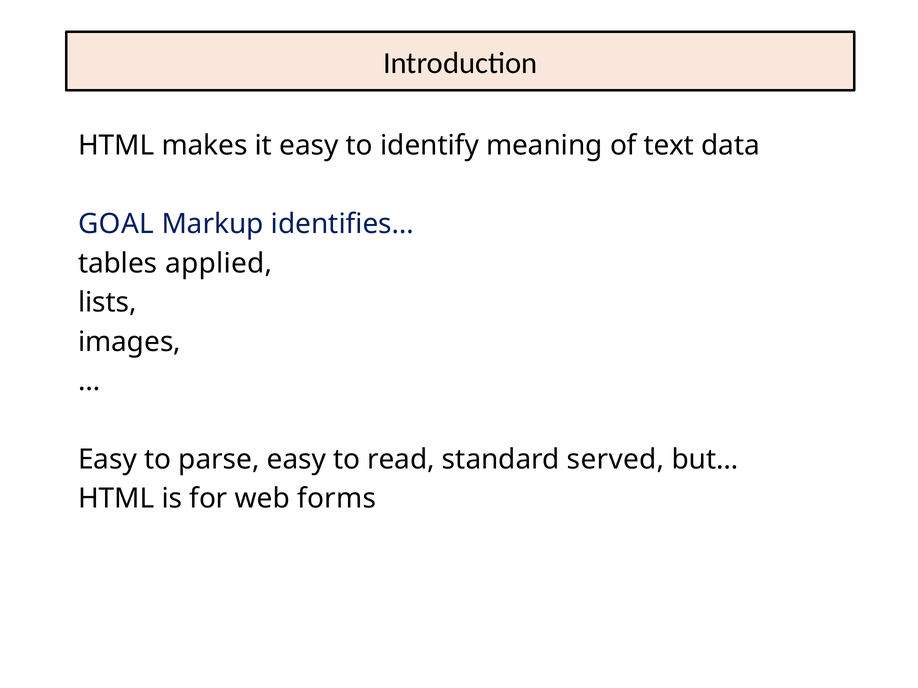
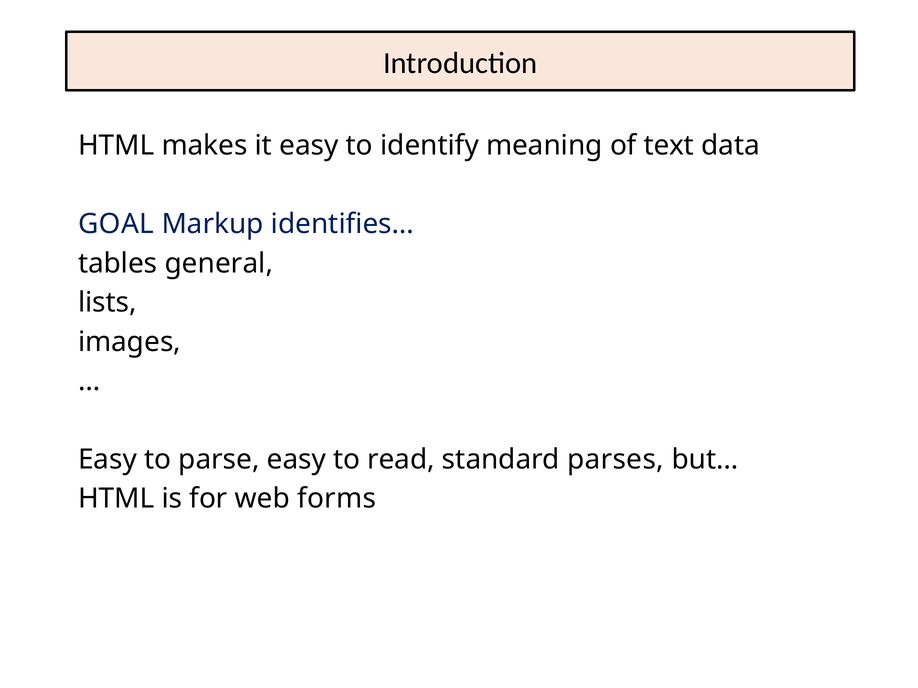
applied: applied -> general (219, 264)
served: served -> parses (616, 460)
